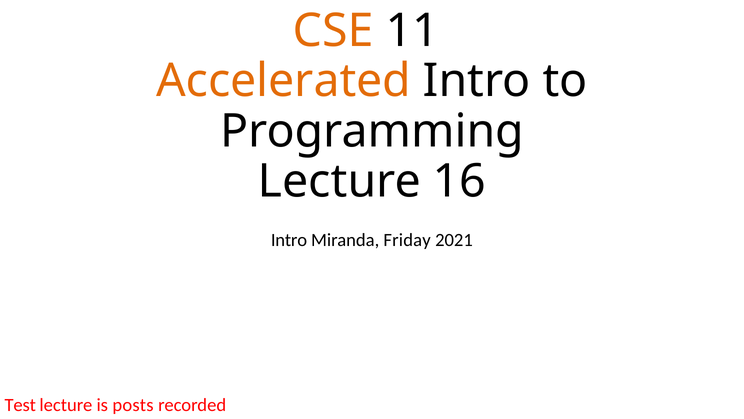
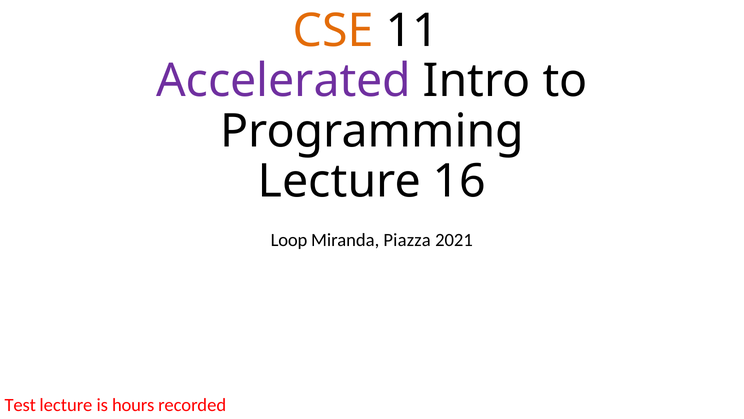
Accelerated colour: orange -> purple (284, 81)
Intro: Intro -> Loop (289, 240)
Friday: Friday -> Piazza (407, 240)
posts: posts -> hours (133, 405)
